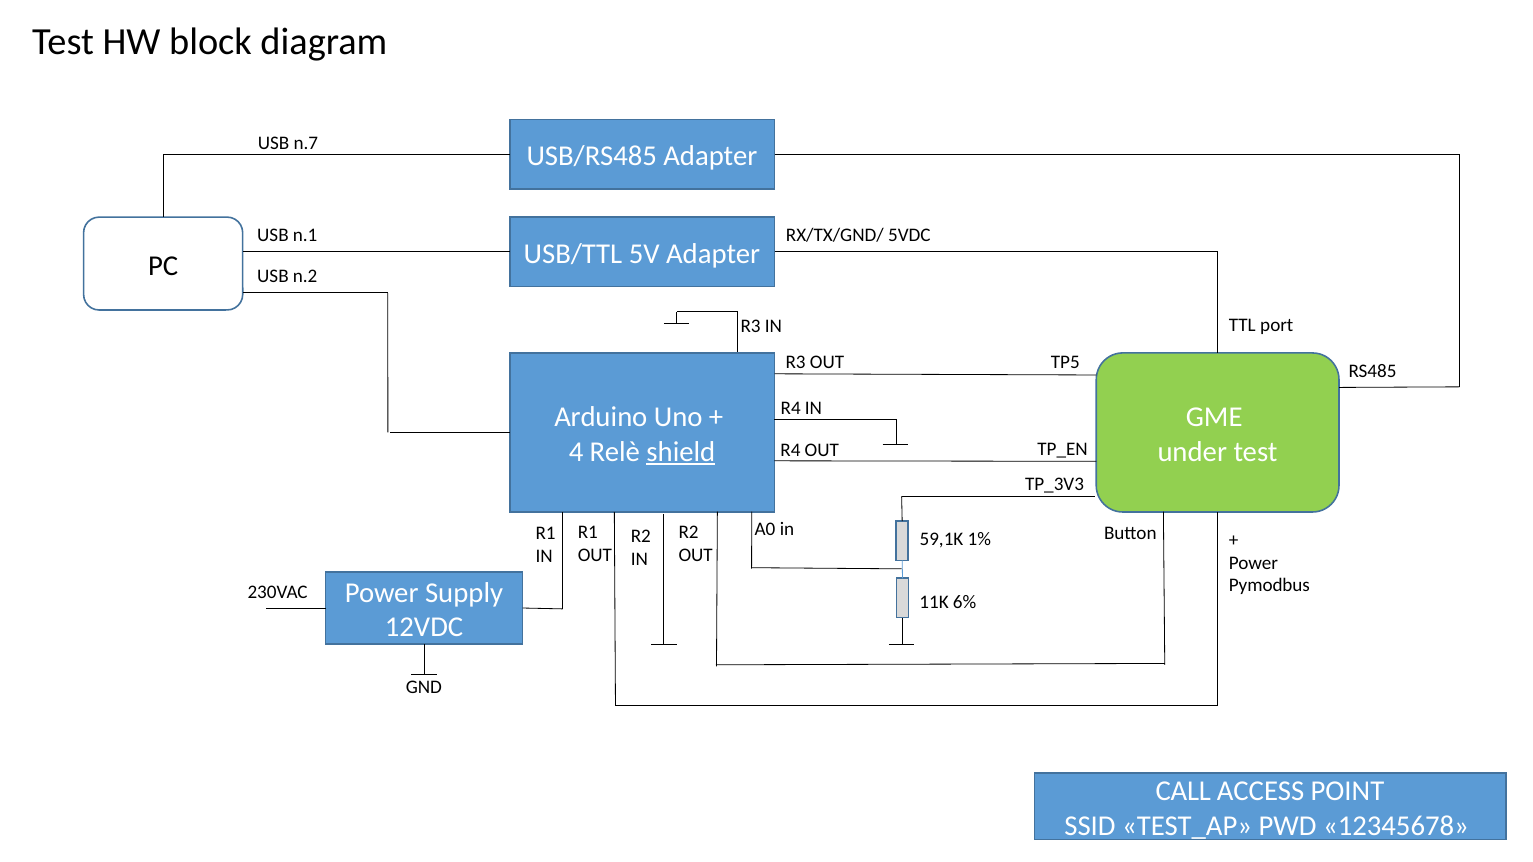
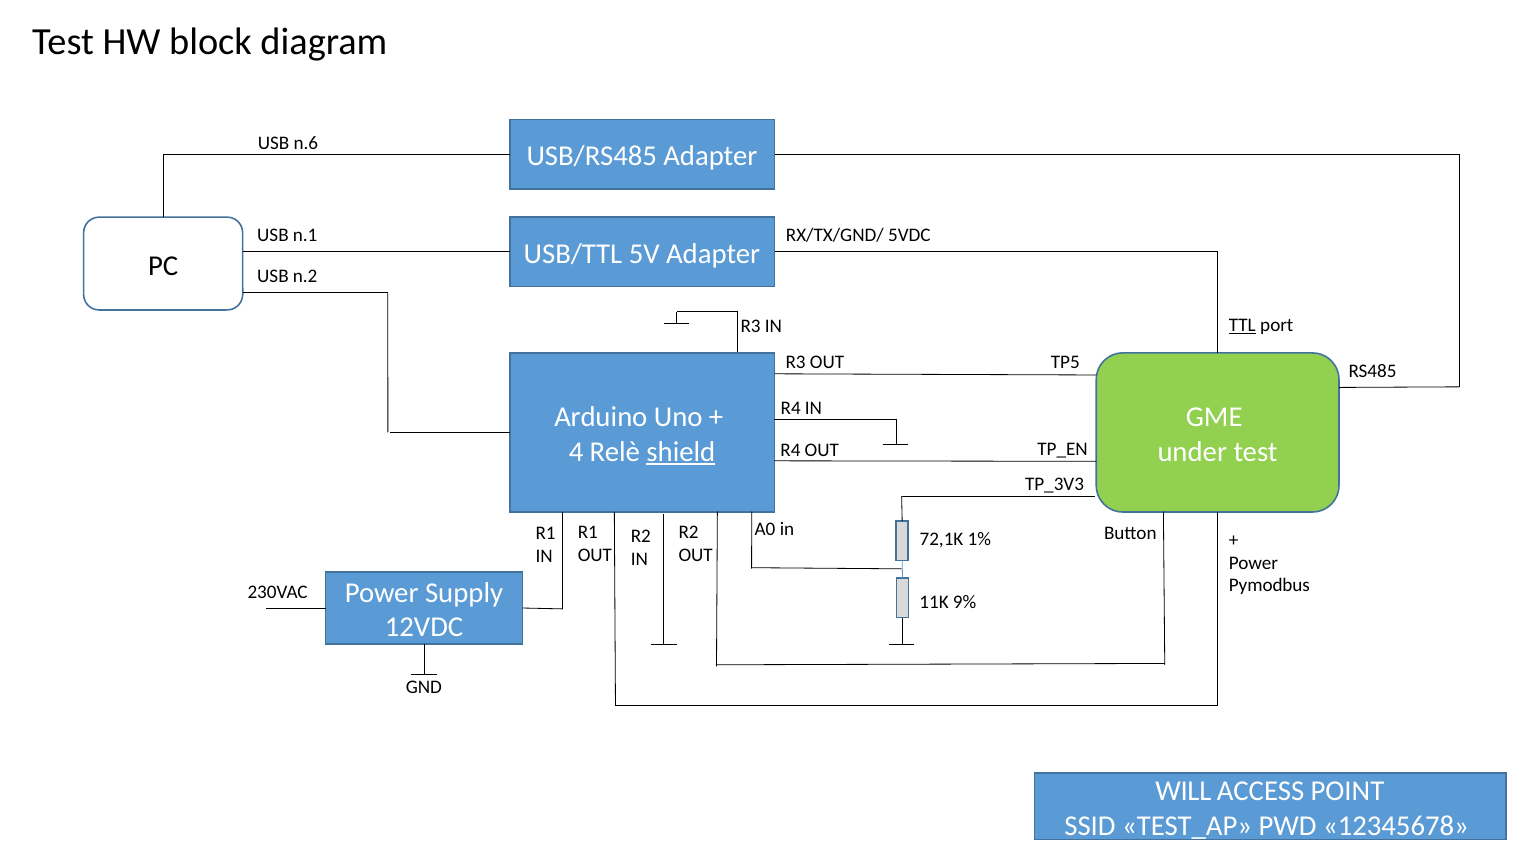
n.7: n.7 -> n.6 (306, 144)
TTL underline: none -> present (1242, 325)
59,1K: 59,1K -> 72,1K (941, 540)
6%: 6% -> 9% (965, 603)
CALL: CALL -> WILL (1183, 791)
